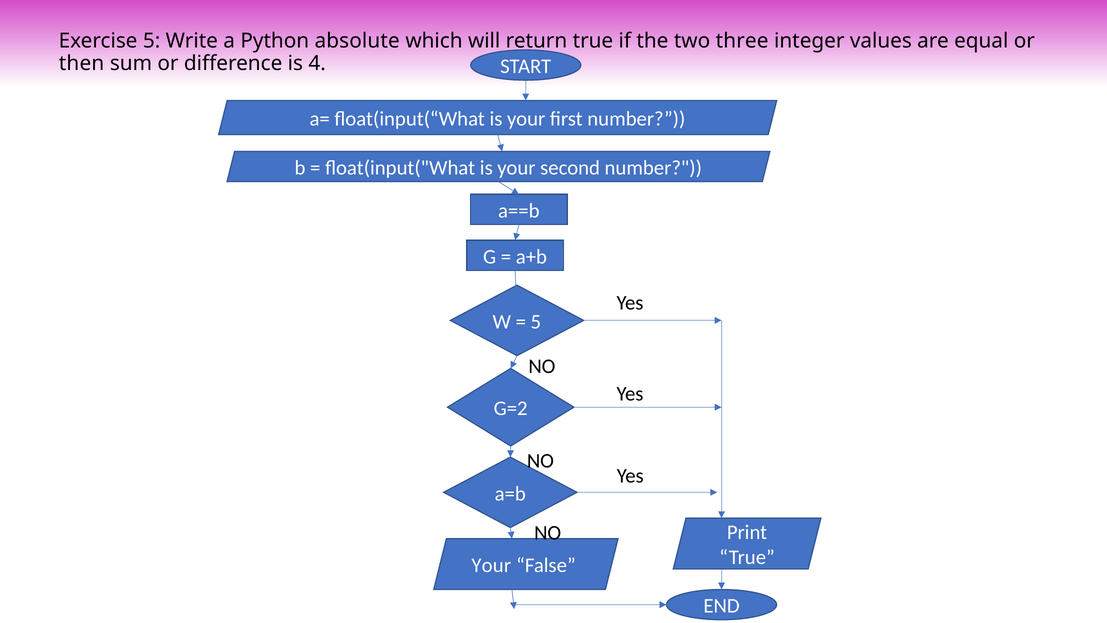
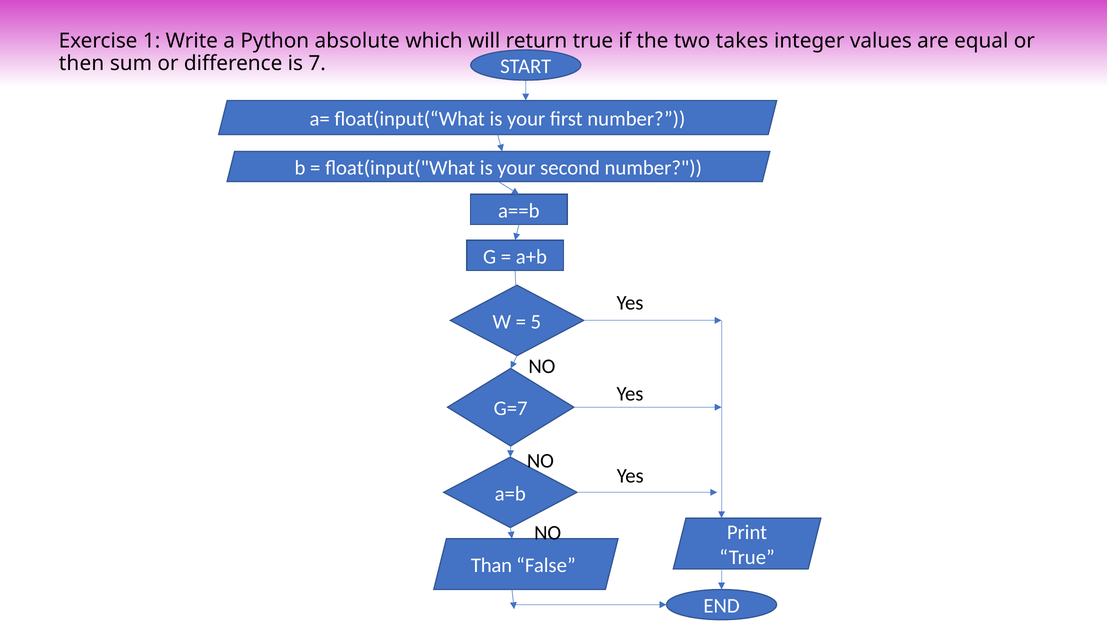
Exercise 5: 5 -> 1 (152, 41)
three: three -> takes (742, 41)
4: 4 -> 7 (317, 63)
G=2: G=2 -> G=7 (511, 408)
Your: Your -> Than (491, 565)
